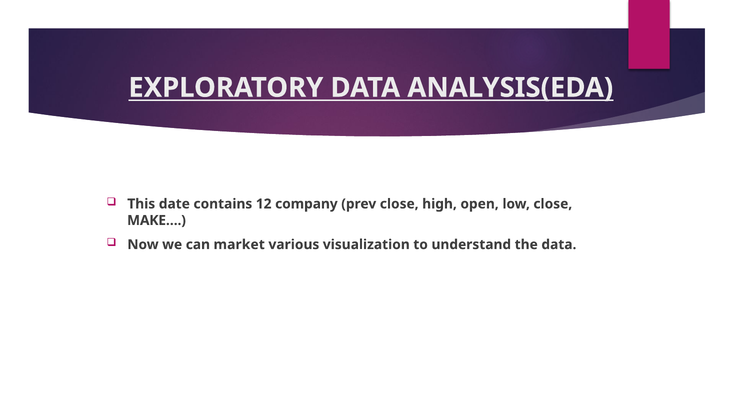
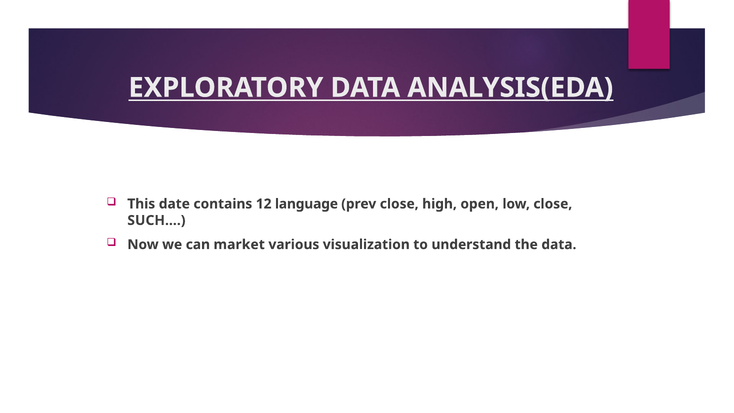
company: company -> language (306, 204)
MAKE…: MAKE… -> SUCH… (156, 220)
